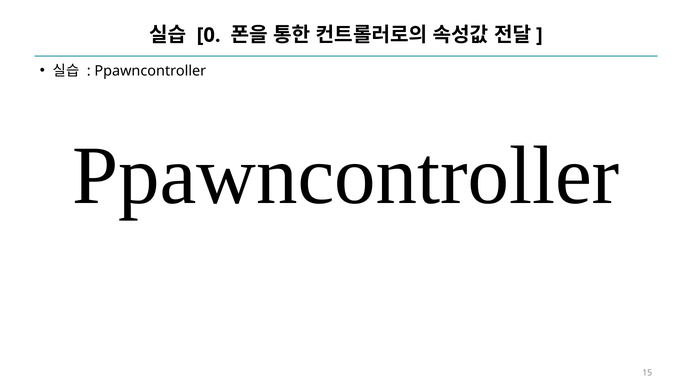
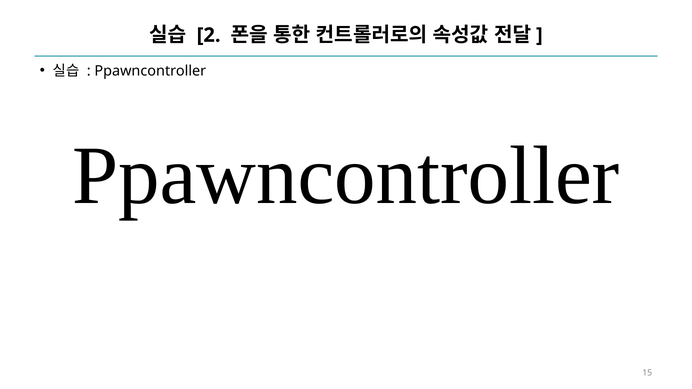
0: 0 -> 2 (209, 35)
